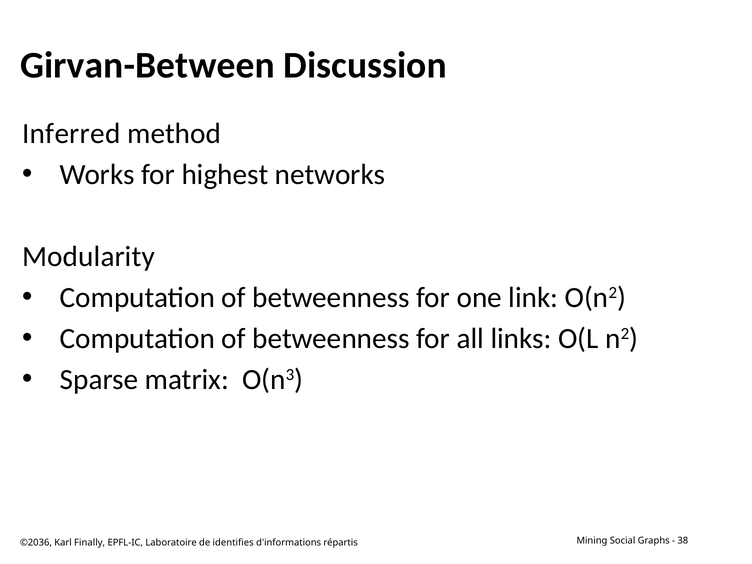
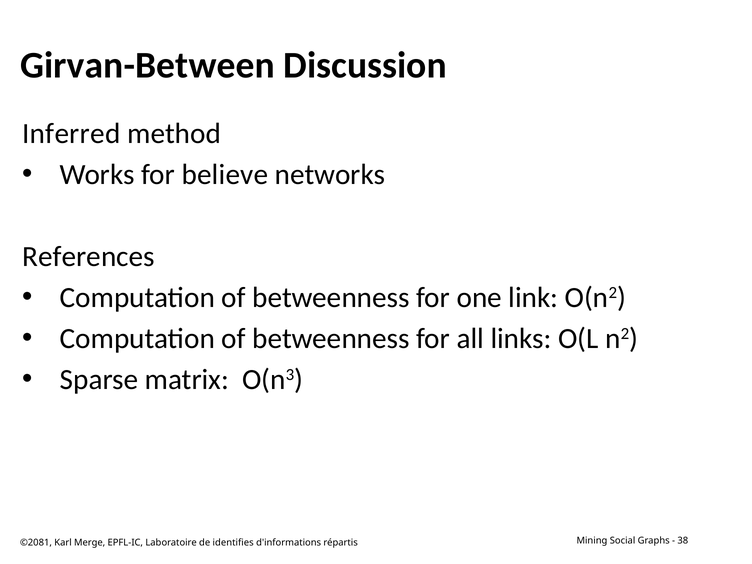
highest: highest -> believe (225, 175)
Modularity: Modularity -> References (89, 257)
©2036: ©2036 -> ©2081 (36, 543)
Finally: Finally -> Merge (90, 543)
